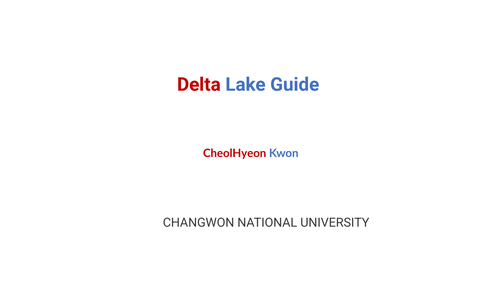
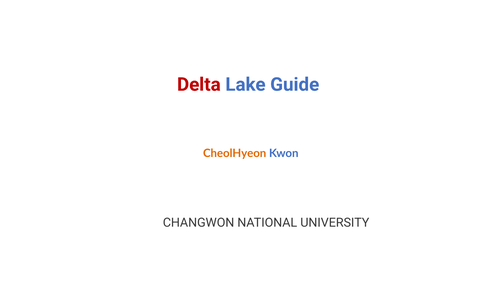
CheolHyeon colour: red -> orange (235, 153)
